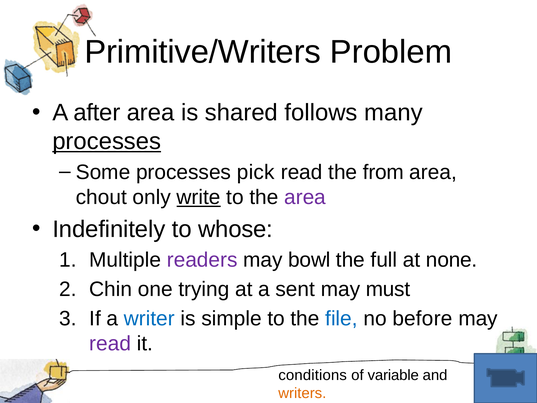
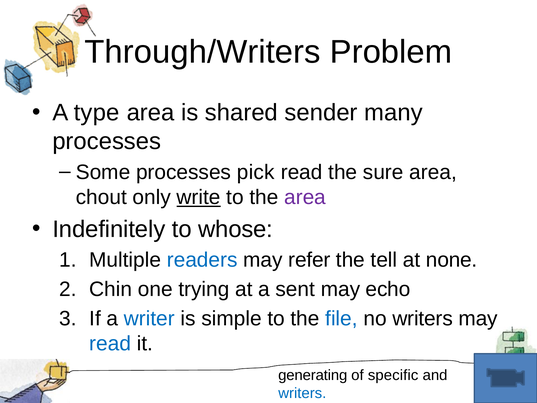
Primitive/Writers: Primitive/Writers -> Through/Writers (203, 52)
after: after -> type (97, 113)
follows: follows -> sender (321, 113)
processes underline: present -> none (107, 141)
from: from -> sure (383, 172)
readers colour: purple -> blue (202, 260)
bowl: bowl -> refer (309, 260)
full: full -> tell (384, 260)
must: must -> echo (388, 289)
no before: before -> writers (423, 318)
read colour: purple -> blue (110, 343)
conditions: conditions -> generating (313, 375)
variable: variable -> specific (393, 375)
writers colour: orange -> blue (302, 393)
